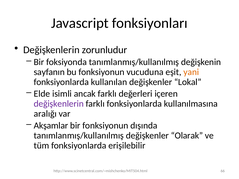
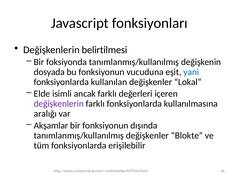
zorunludur: zorunludur -> belirtilmesi (105, 50)
sayfanın: sayfanın -> dosyada (49, 72)
yani colour: orange -> blue (191, 72)
Olarak: Olarak -> Blokte (187, 136)
